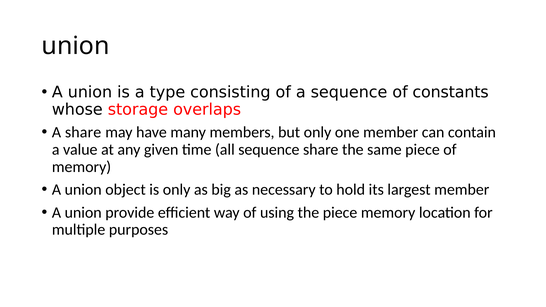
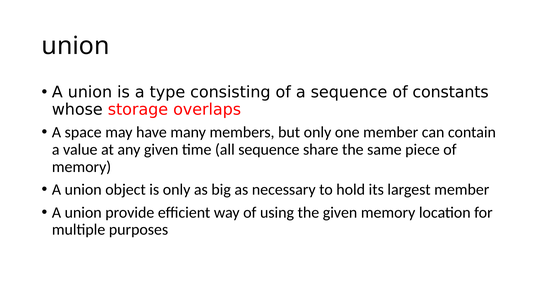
A share: share -> space (83, 132)
the piece: piece -> given (340, 213)
